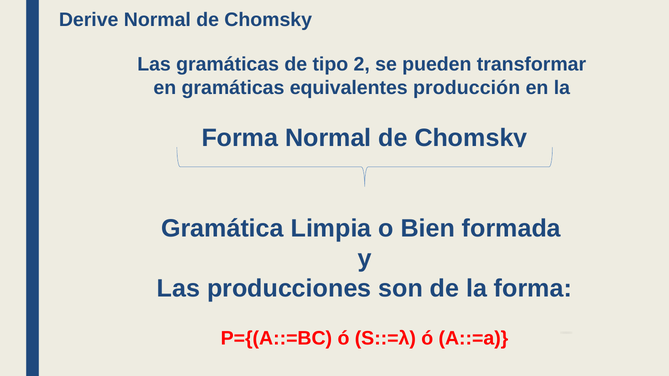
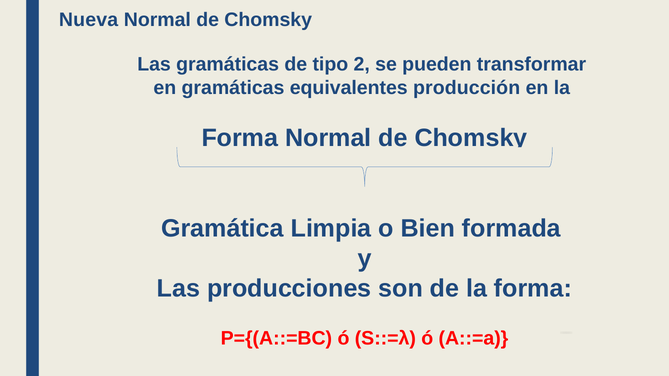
Derive: Derive -> Nueva (89, 20)
